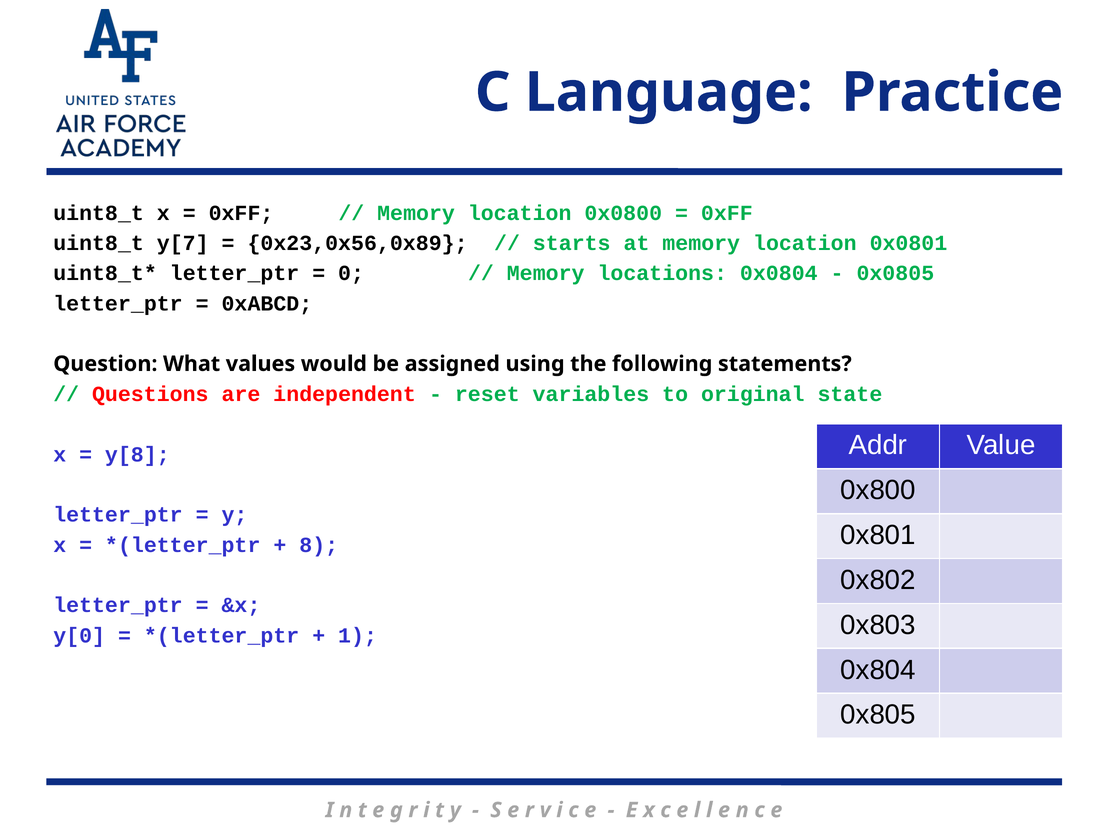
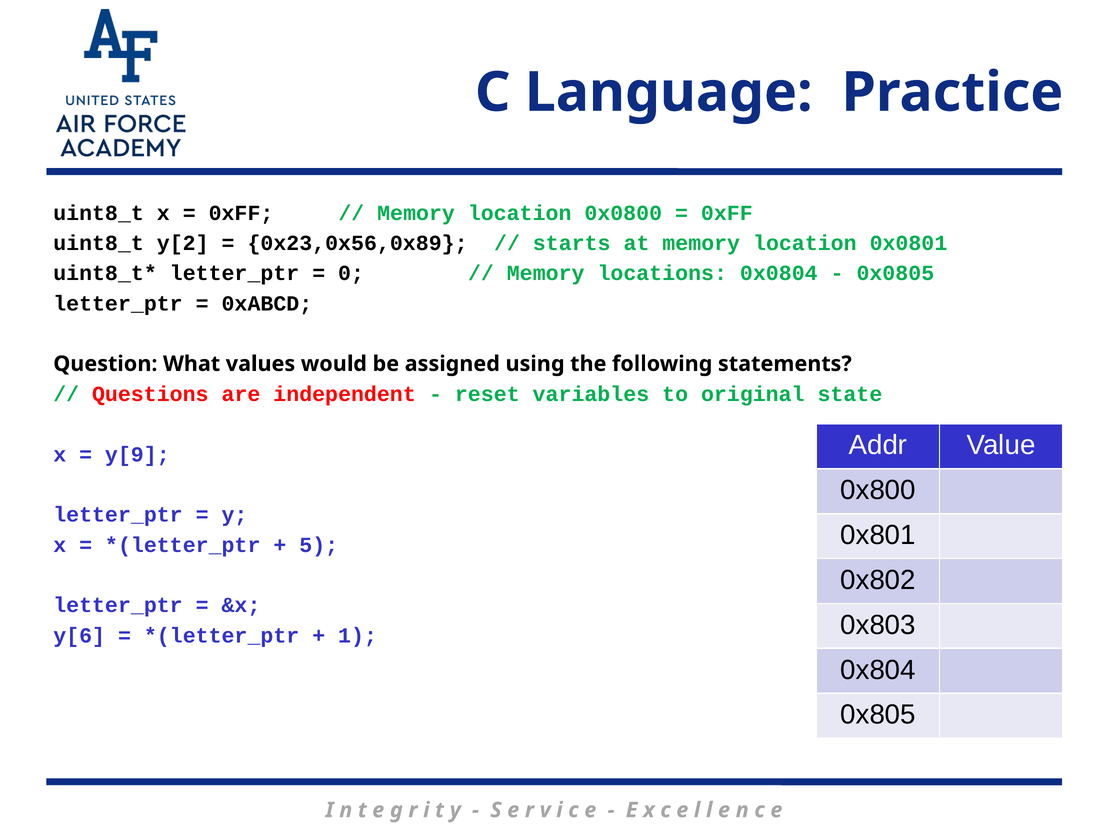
y[7: y[7 -> y[2 (183, 243)
y[8: y[8 -> y[9 (137, 454)
8: 8 -> 5 (319, 545)
y[0: y[0 -> y[6 (79, 636)
